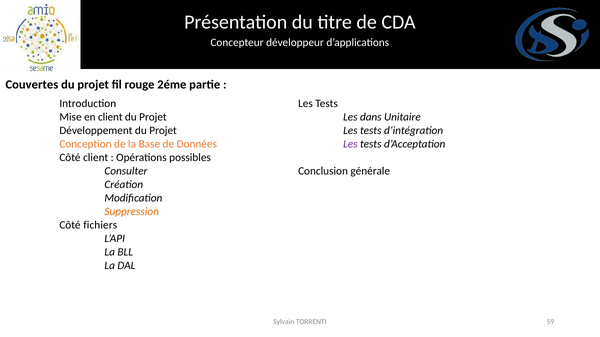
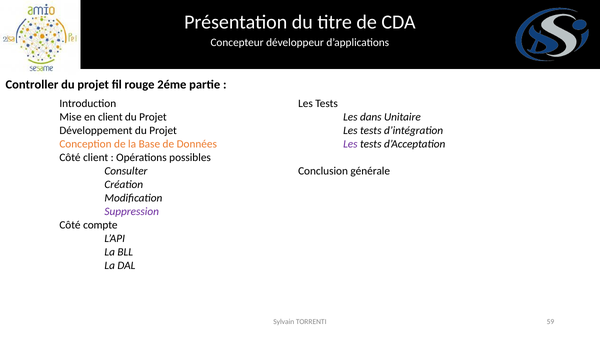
Couvertes: Couvertes -> Controller (32, 85)
Suppression colour: orange -> purple (132, 212)
fichiers: fichiers -> compte (100, 225)
